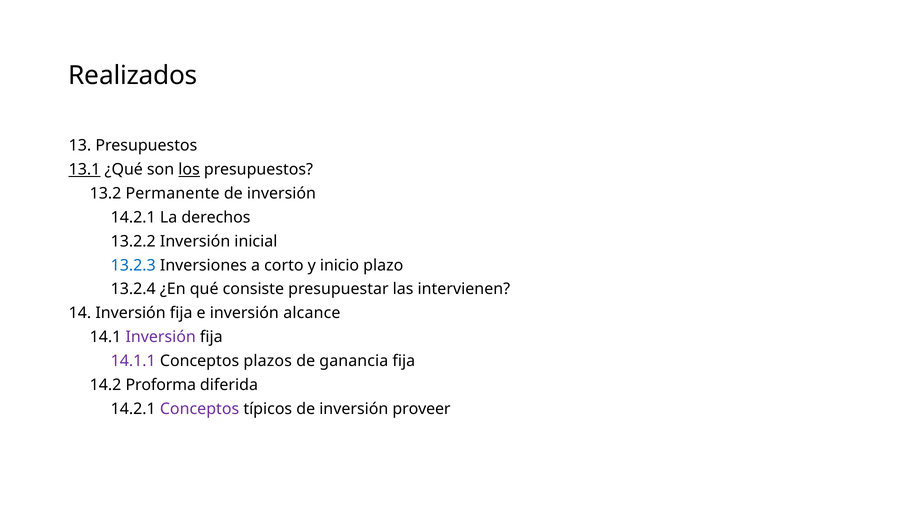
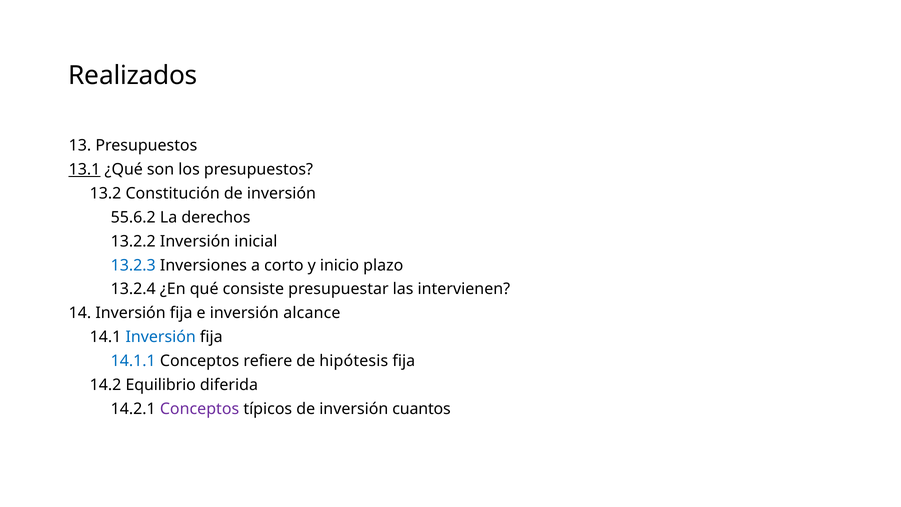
los underline: present -> none (189, 169)
Permanente: Permanente -> Constitución (173, 193)
14.2.1: 14.2.1 -> 55.6.2 (133, 217)
Inversión colour: purple -> blue (161, 337)
14.1.1 colour: purple -> blue (133, 361)
plazos: plazos -> refiere (268, 361)
ganancia: ganancia -> hipótesis (354, 361)
Proforma: Proforma -> Equilibrio (161, 385)
proveer: proveer -> cuantos (422, 409)
